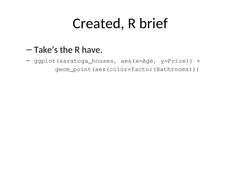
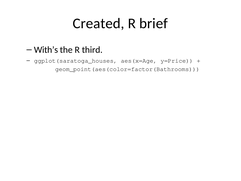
Take’s: Take’s -> With’s (46, 50)
have: have -> third (92, 50)
